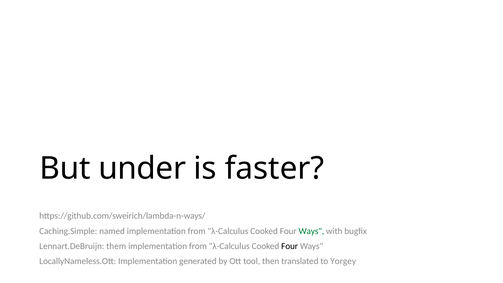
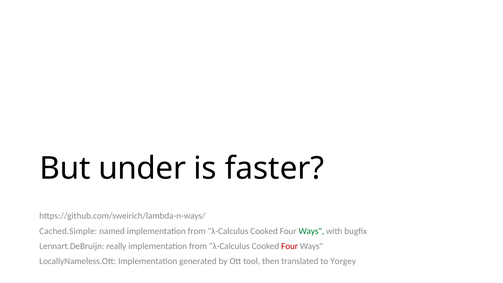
Caching.Simple: Caching.Simple -> Cached.Simple (68, 231)
them: them -> really (116, 246)
Four colour: black -> red (290, 246)
